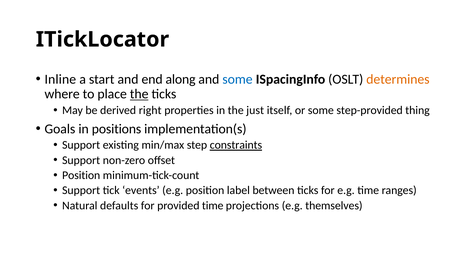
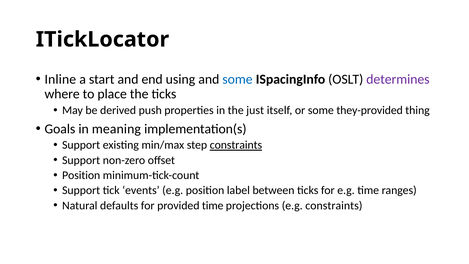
along: along -> using (180, 79)
determines colour: orange -> purple (398, 79)
the underline: present -> none (139, 94)
right: right -> push (150, 110)
step-provided: step-provided -> they-provided (370, 110)
positions: positions -> meaning (116, 129)
e.g themselves: themselves -> constraints (334, 205)
